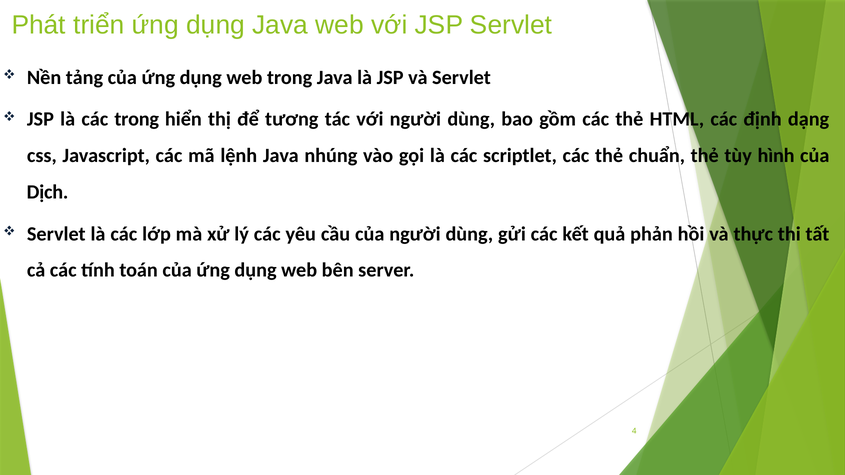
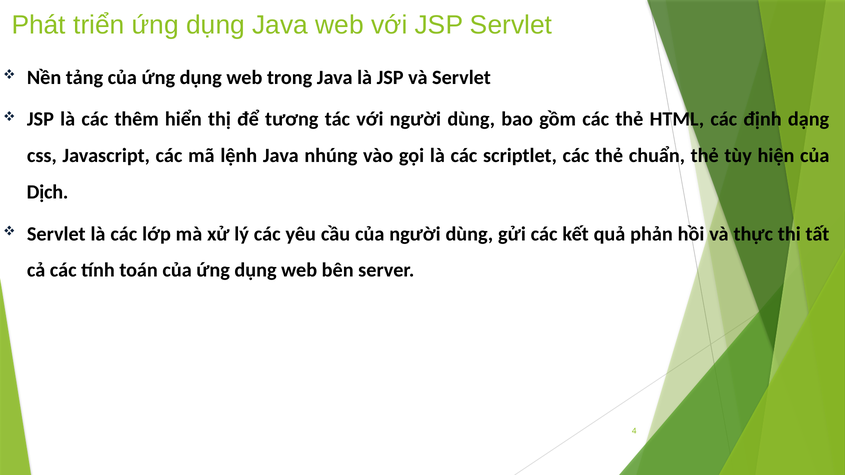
các trong: trong -> thêm (137, 119)
hình: hình -> hiện (776, 156)
